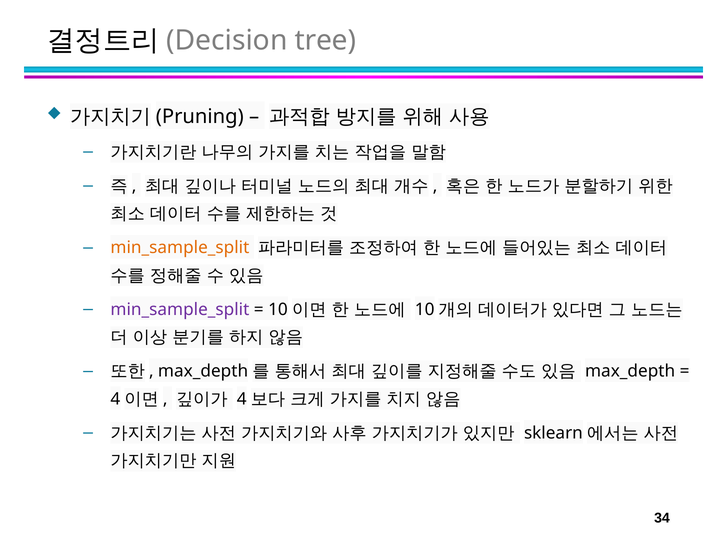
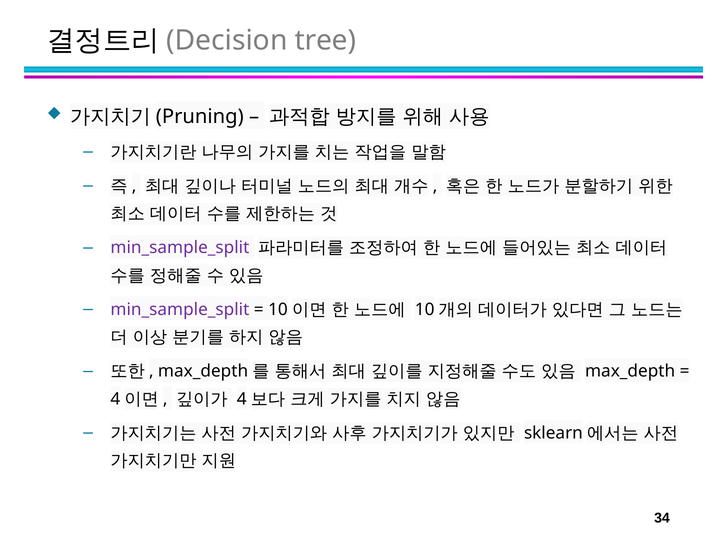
min_sample_split colour: orange -> purple (180, 248)
